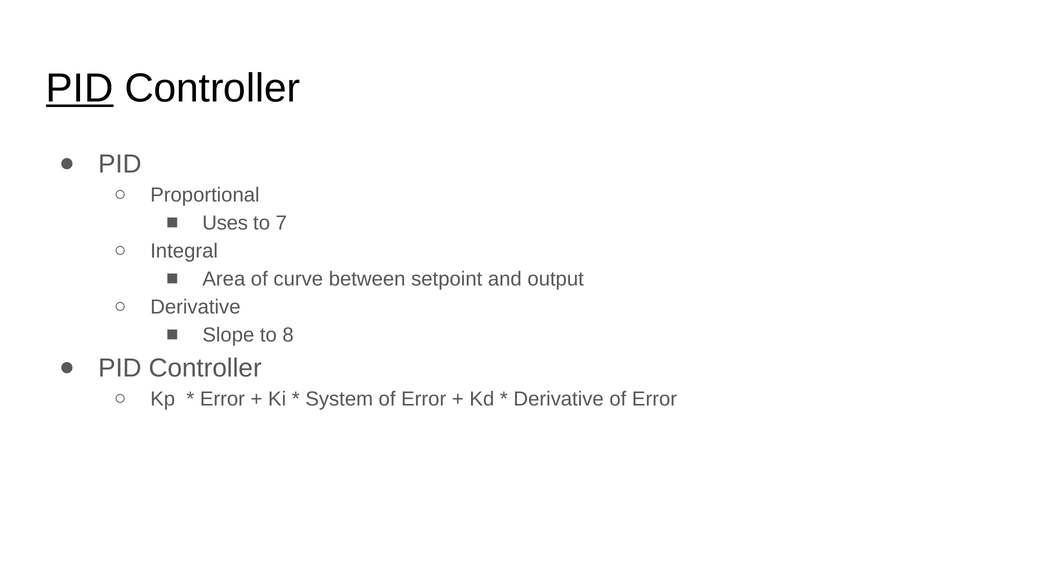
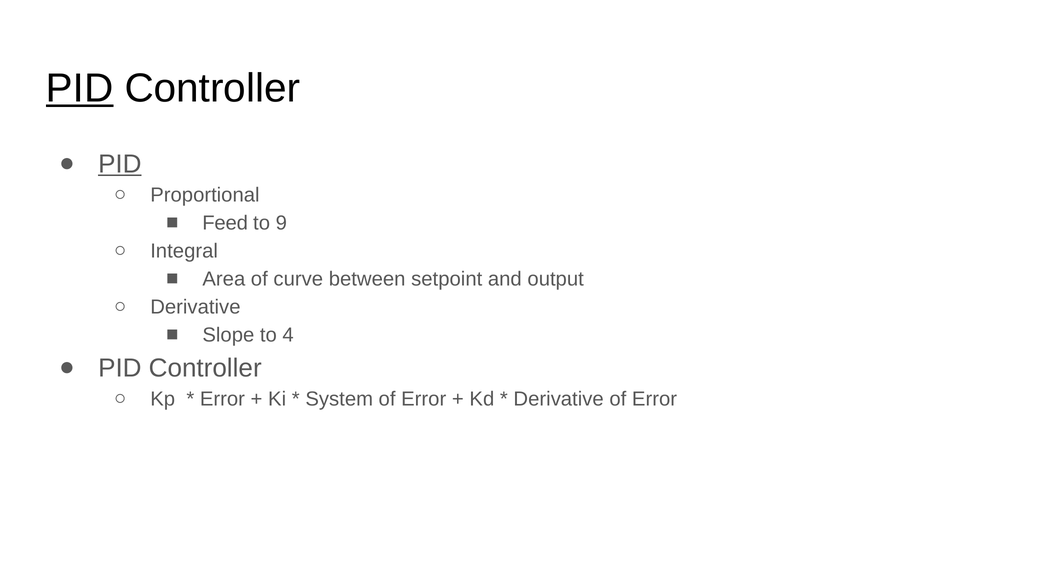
PID underline: none -> present (120, 164)
Uses: Uses -> Feed (225, 223)
7: 7 -> 9 (281, 223)
8: 8 -> 4 (288, 335)
